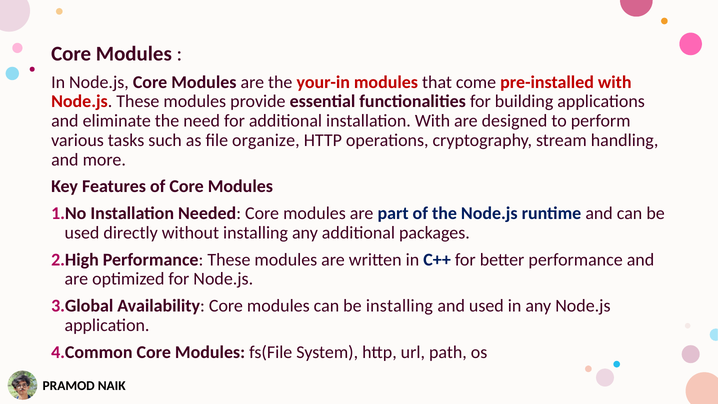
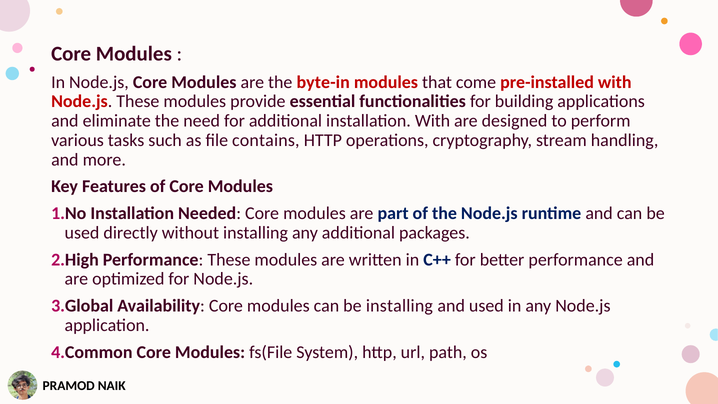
your-in: your-in -> byte-in (323, 82)
organize: organize -> contains (266, 140)
